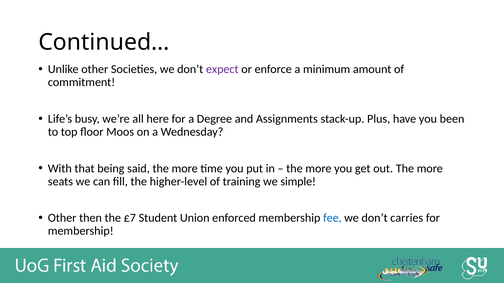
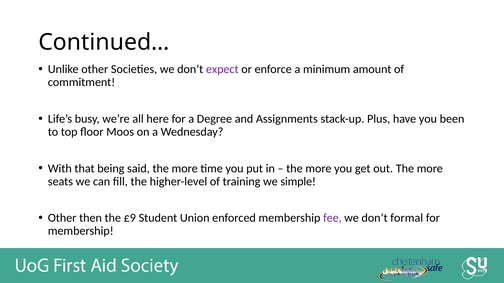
£7: £7 -> £9 (130, 218)
fee colour: blue -> purple (332, 218)
carries: carries -> formal (407, 218)
